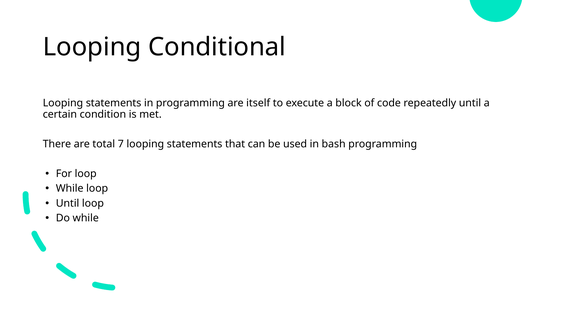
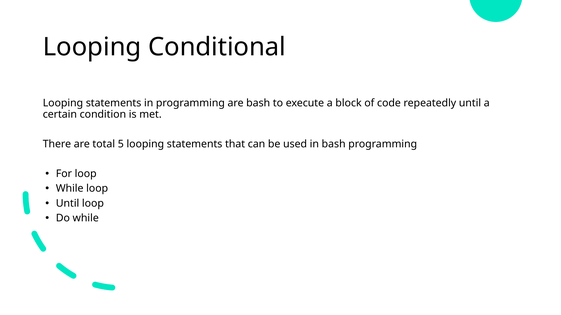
are itself: itself -> bash (258, 103)
7: 7 -> 5 (121, 144)
